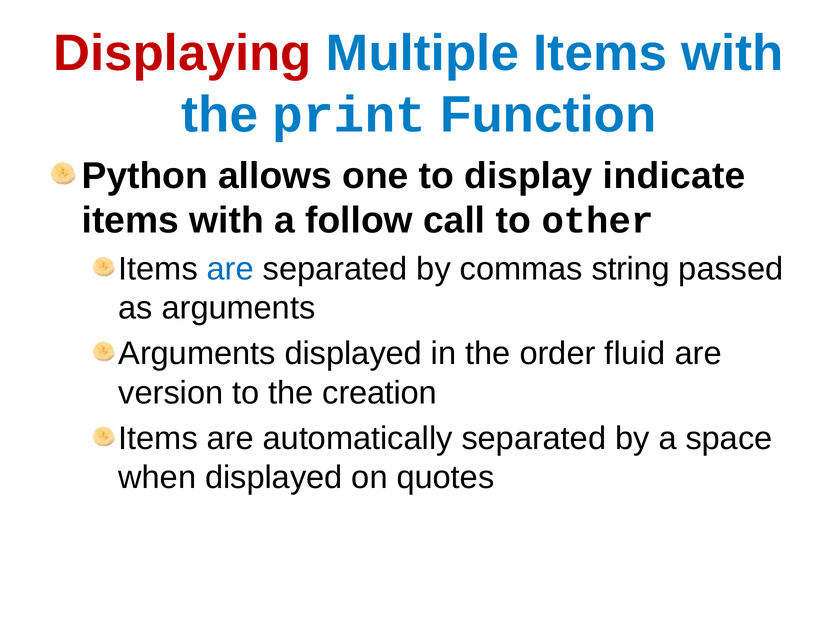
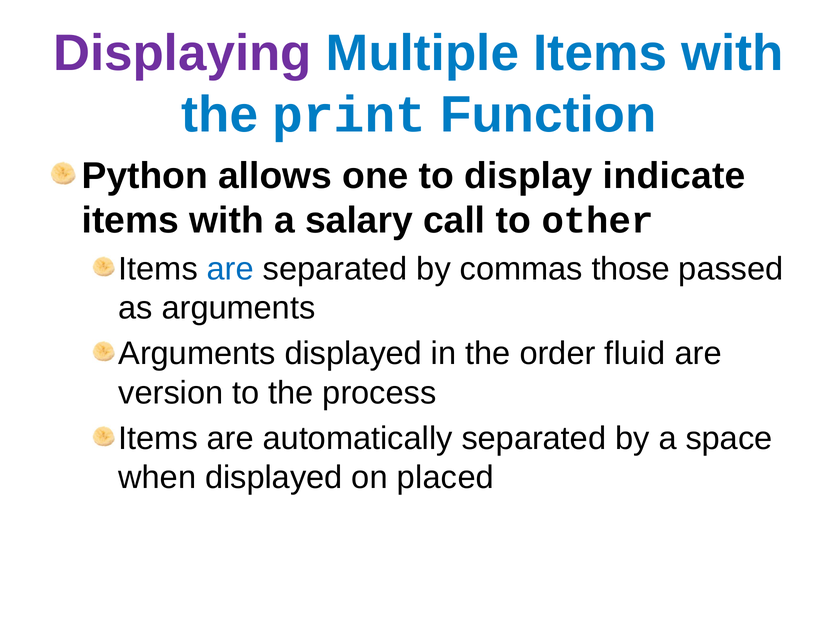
Displaying colour: red -> purple (182, 53)
follow: follow -> salary (359, 221)
string: string -> those (631, 269)
creation: creation -> process (379, 393)
quotes: quotes -> placed (445, 477)
